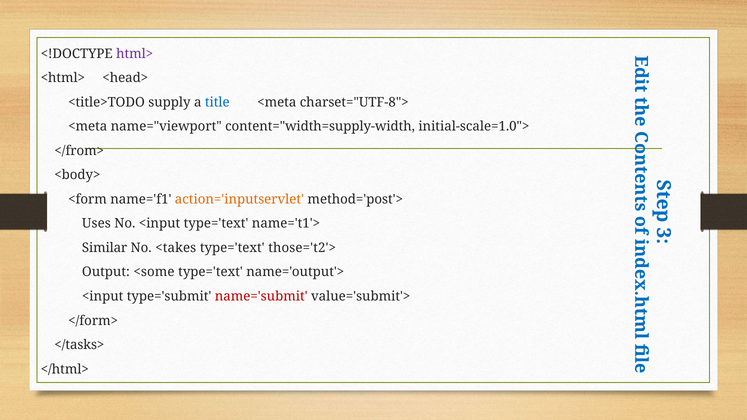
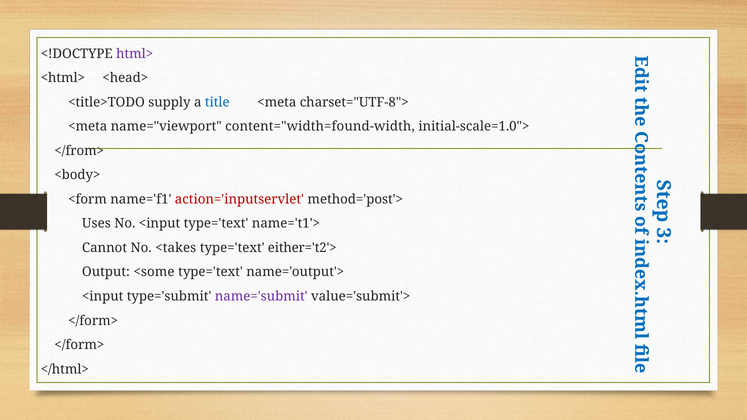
content="width=supply-width: content="width=supply-width -> content="width=found-width (320, 127)
action='inputservlet colour: orange -> red (239, 199)
Similar: Similar -> Cannot (105, 248)
those='t2'>: those='t2'> -> either='t2'> (302, 248)
name='submit colour: red -> purple (261, 297)
</tasks>: </tasks> -> </form> (79, 345)
